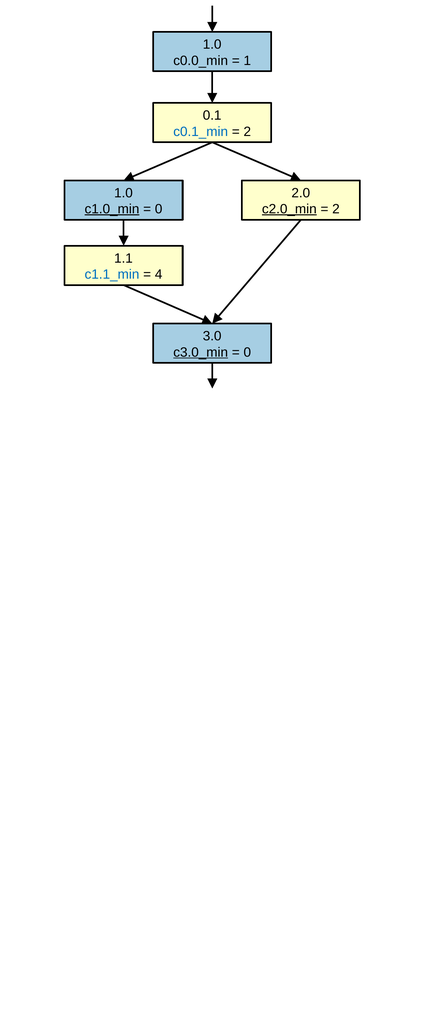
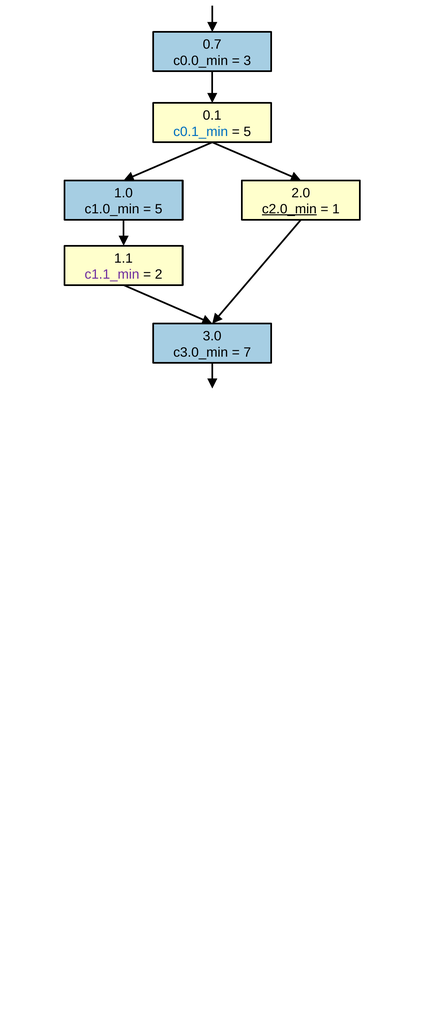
1.0: 1.0 -> 0.7 (212, 45)
1: 1 -> 3 (247, 61)
2: 2 -> 5 (247, 132)
c1.0_min underline: present -> none (112, 209)
0: 0 -> 5 (159, 209)
2: 2 -> 1 (336, 209)
c1.1_min colour: blue -> purple (112, 274)
4: 4 -> 2 (159, 274)
c3.0_min underline: present -> none (201, 352)
0: 0 -> 7 (247, 352)
